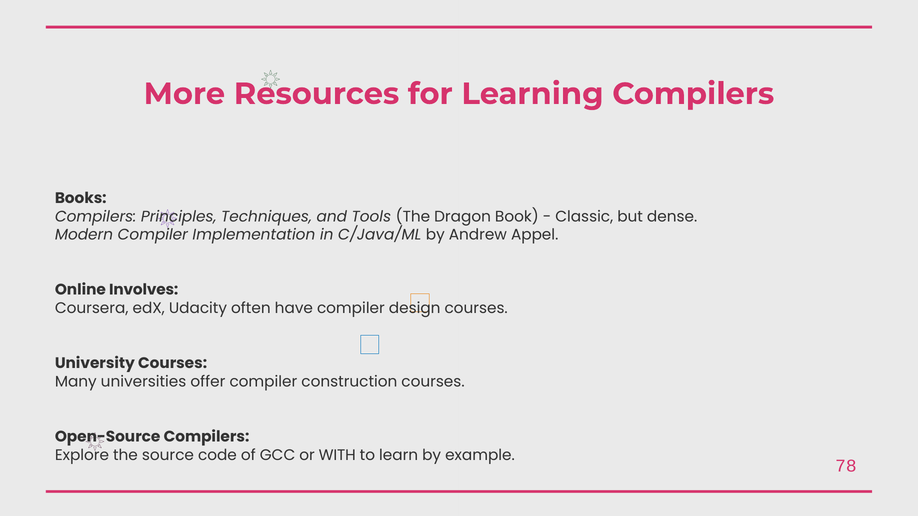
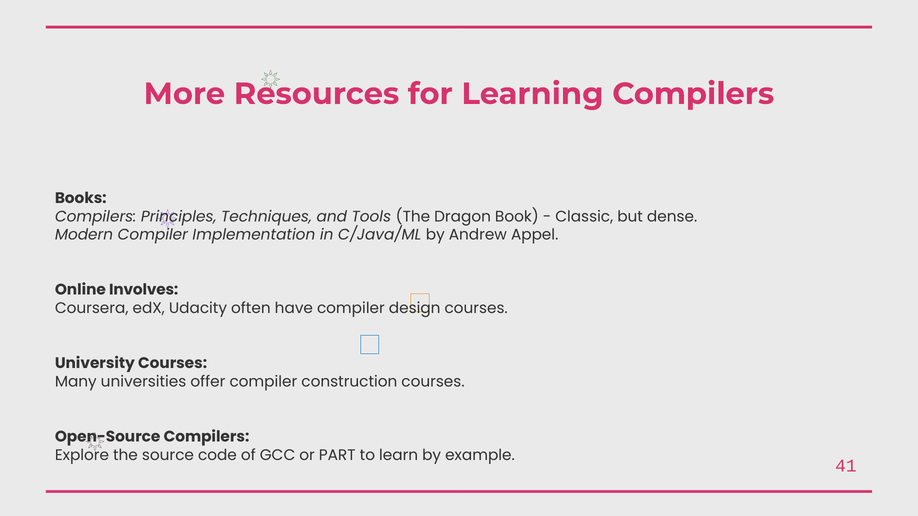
WITH: WITH -> PART (337, 455)
78: 78 -> 41 (846, 466)
